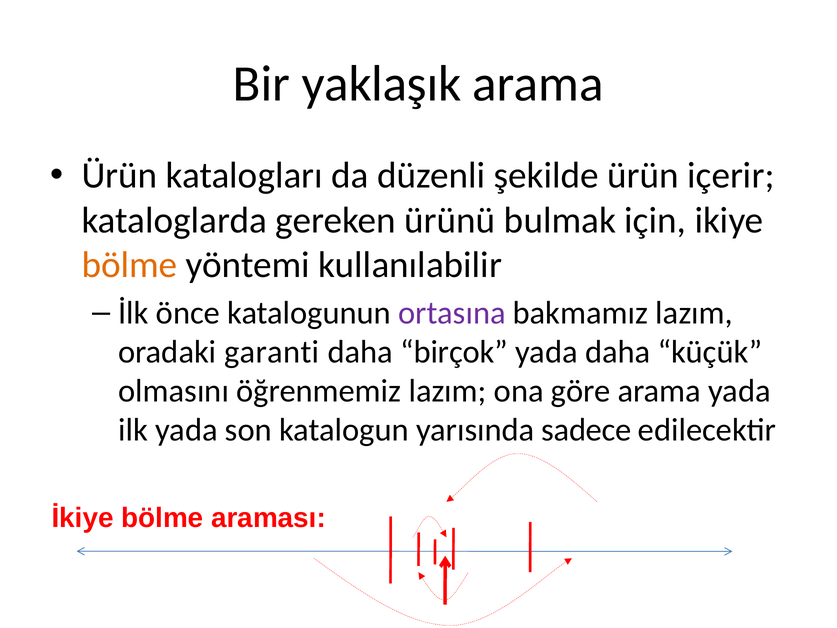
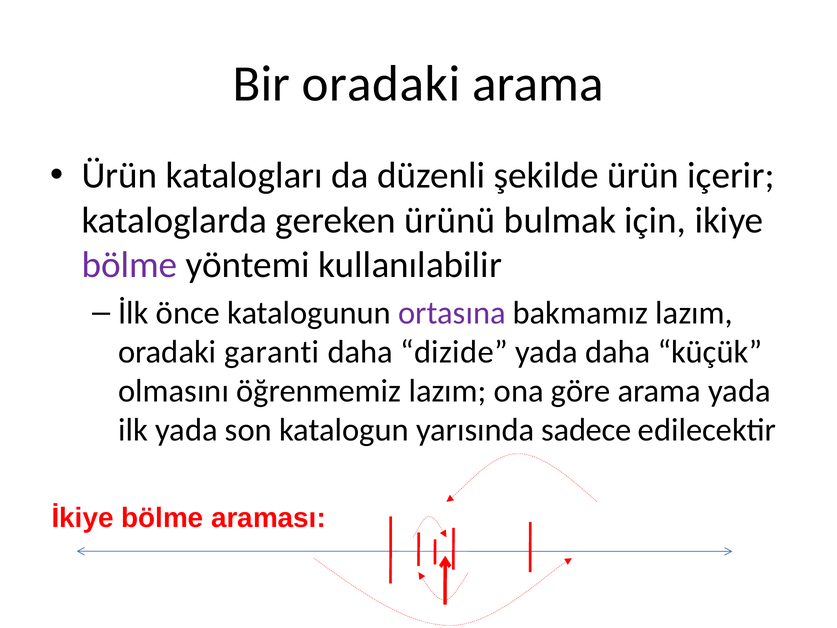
Bir yaklaşık: yaklaşık -> oradaki (381, 84)
bölme colour: orange -> purple (130, 265)
birçok: birçok -> dizide (454, 352)
